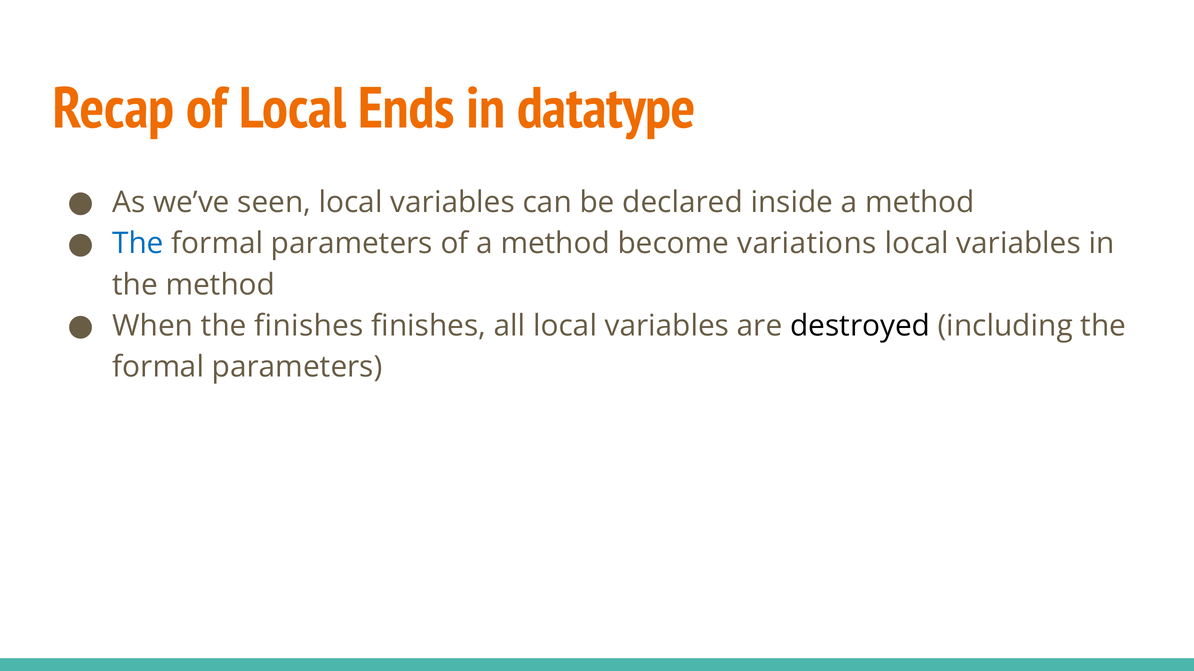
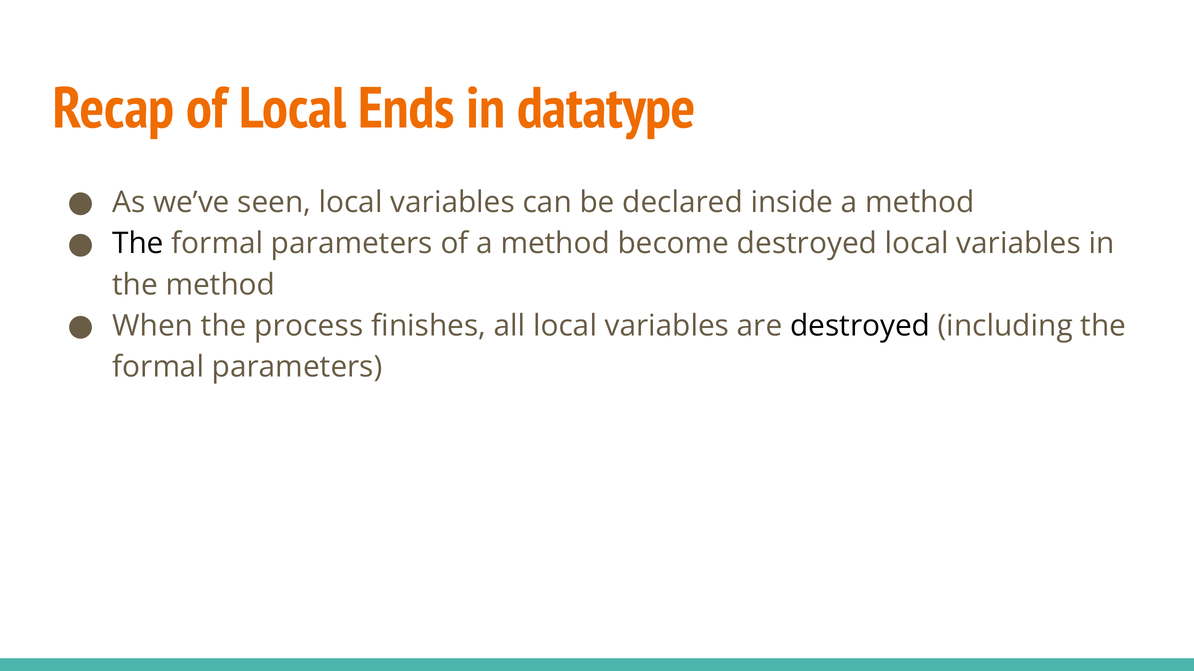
The colour: blue -> black (138, 244)
become variations: variations -> destroyed (807, 244)
the finishes: finishes -> process (309, 326)
